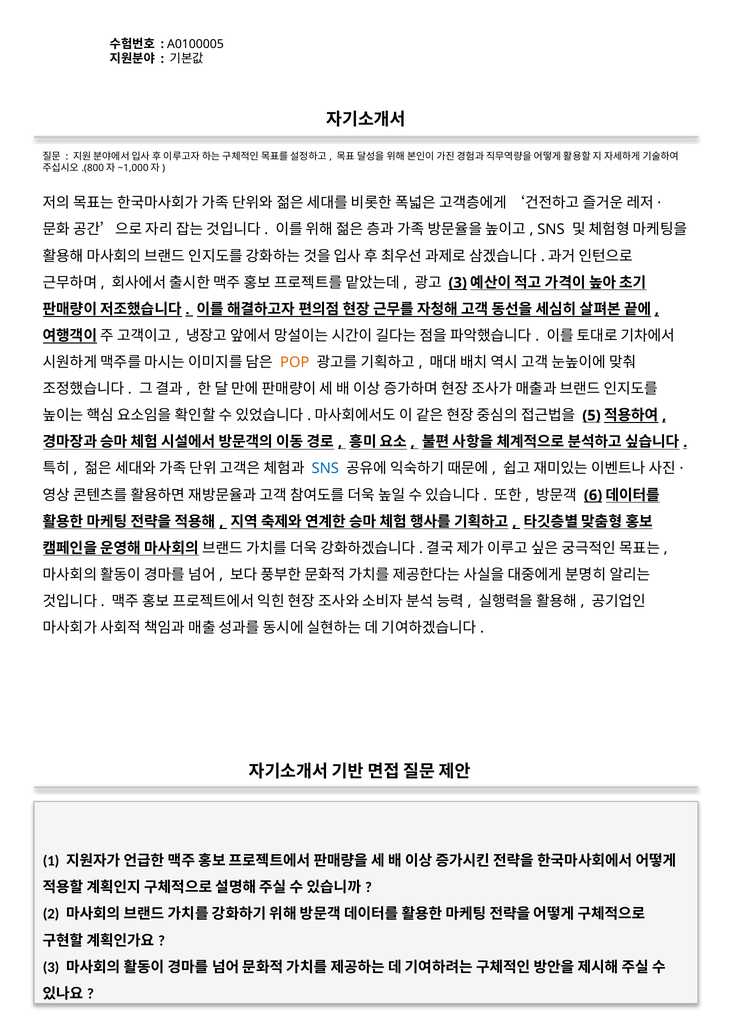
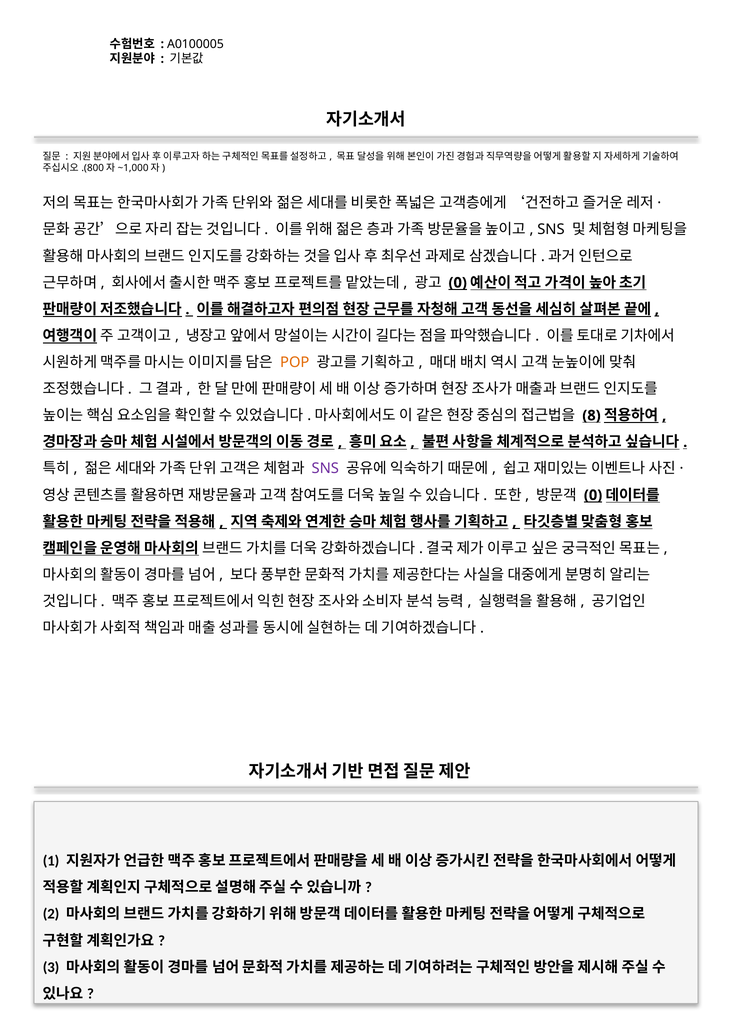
3: 3 -> 0 (458, 283)
5: 5 -> 8 (591, 416)
SNS colour: blue -> purple (325, 469)
6: 6 -> 0 (593, 495)
